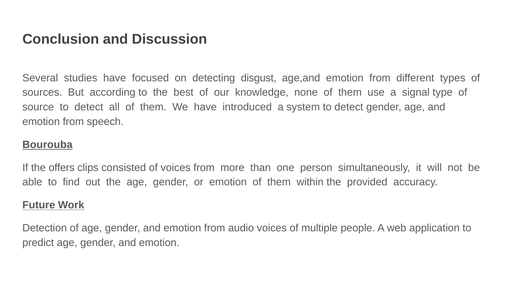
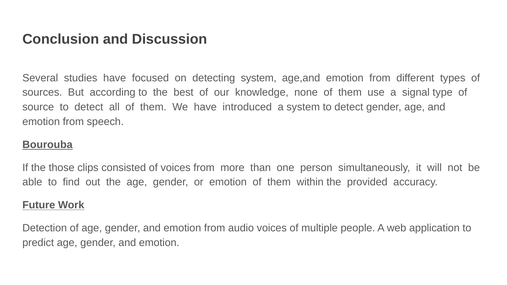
detecting disgust: disgust -> system (259, 78)
offers: offers -> those (62, 168)
